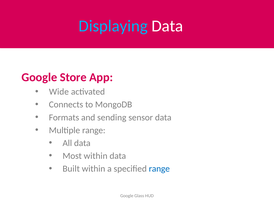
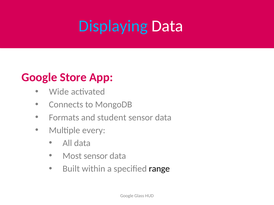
sending: sending -> student (112, 118)
Multiple range: range -> every (94, 131)
Most within: within -> sensor (96, 156)
range colour: blue -> black (159, 169)
